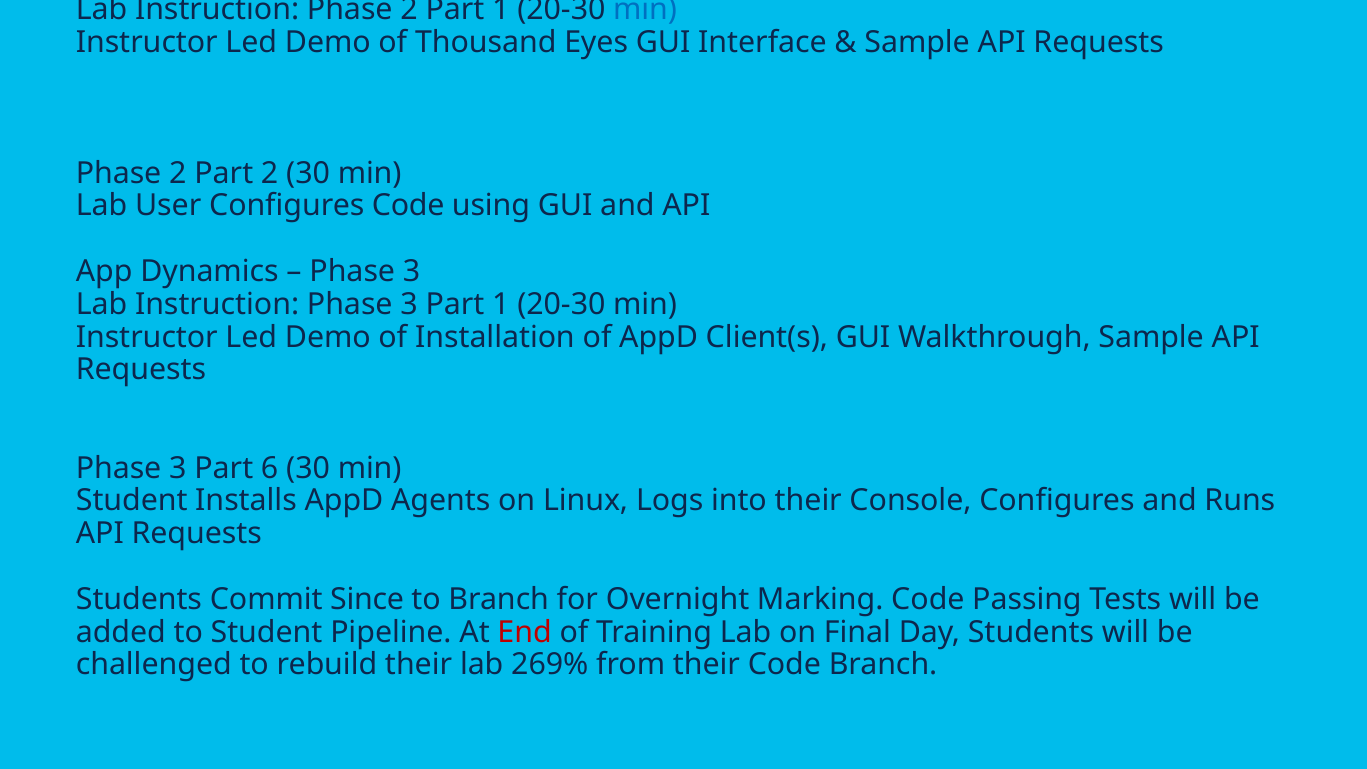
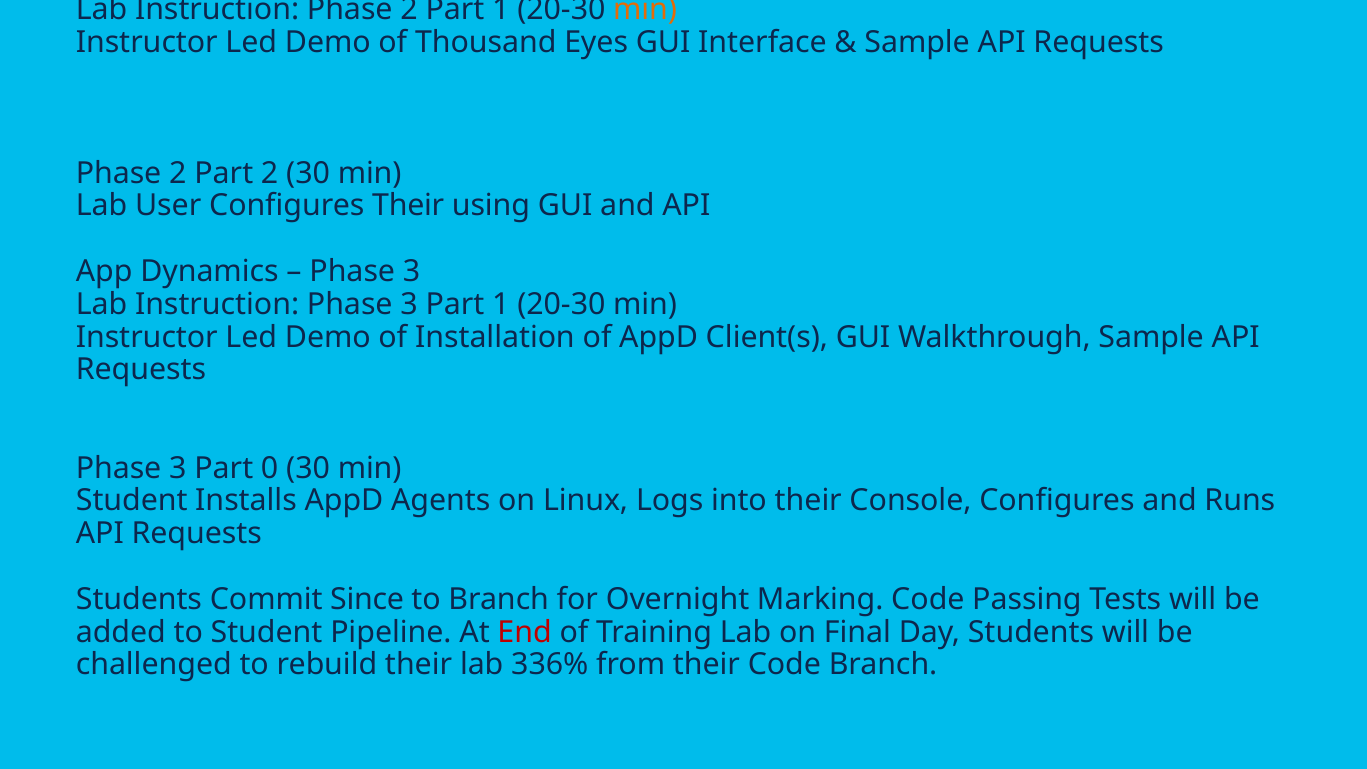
min colour: blue -> orange (645, 9)
Configures Code: Code -> Their (408, 206)
6: 6 -> 0 (270, 468)
269%: 269% -> 336% (550, 665)
